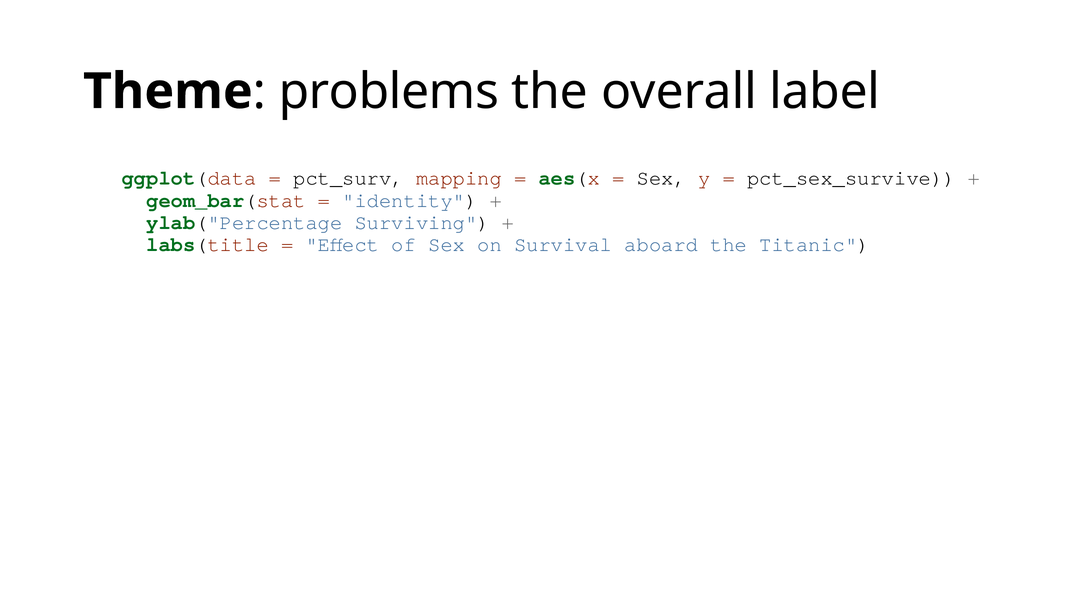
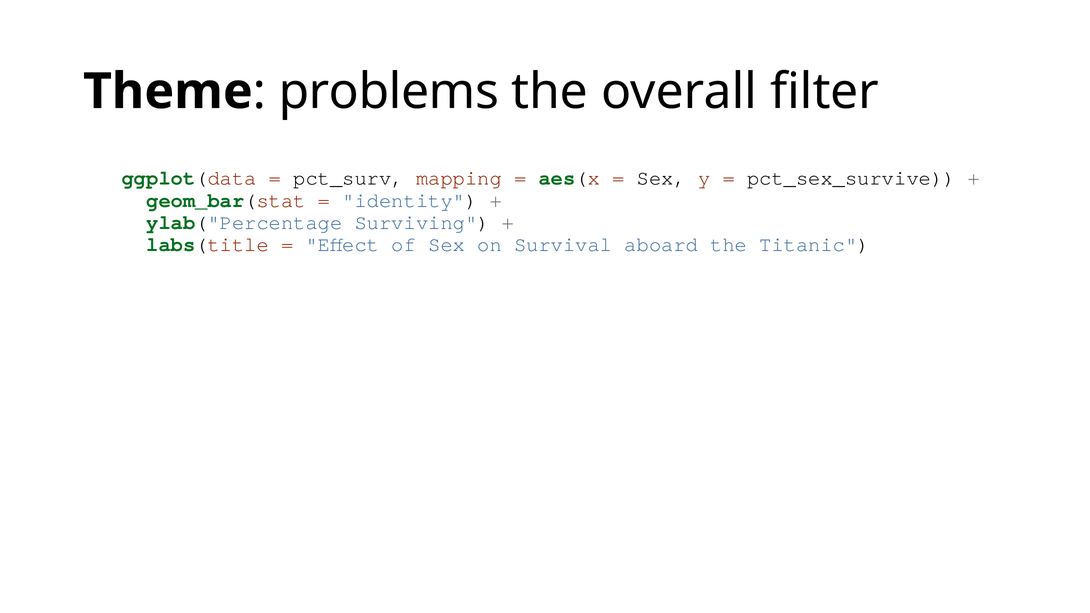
label: label -> filter (825, 92)
